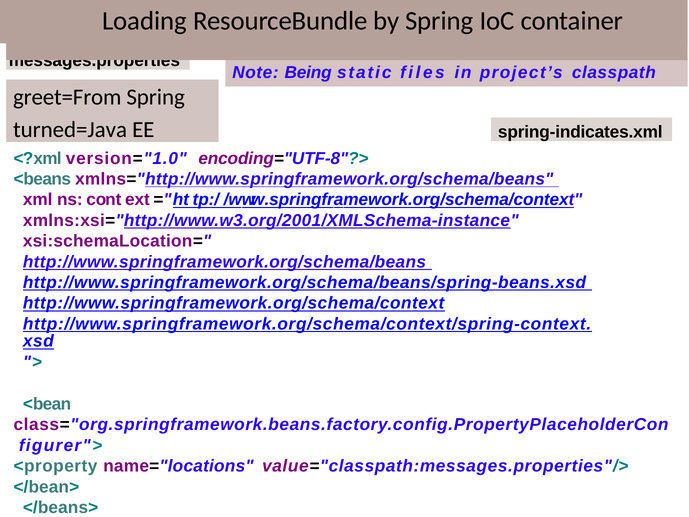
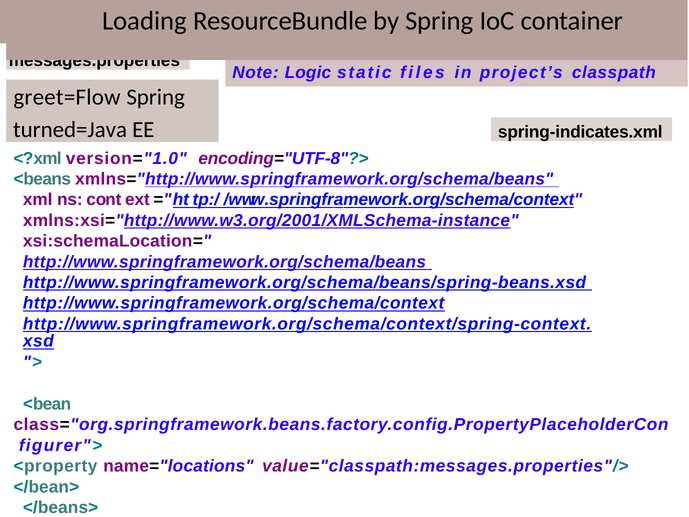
Being: Being -> Logic (308, 73)
greet=From: greet=From -> greet=Flow (67, 97)
